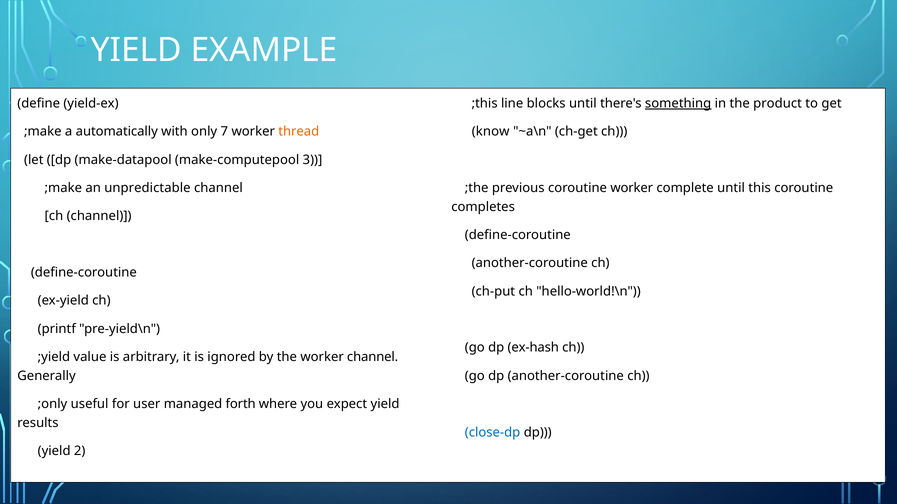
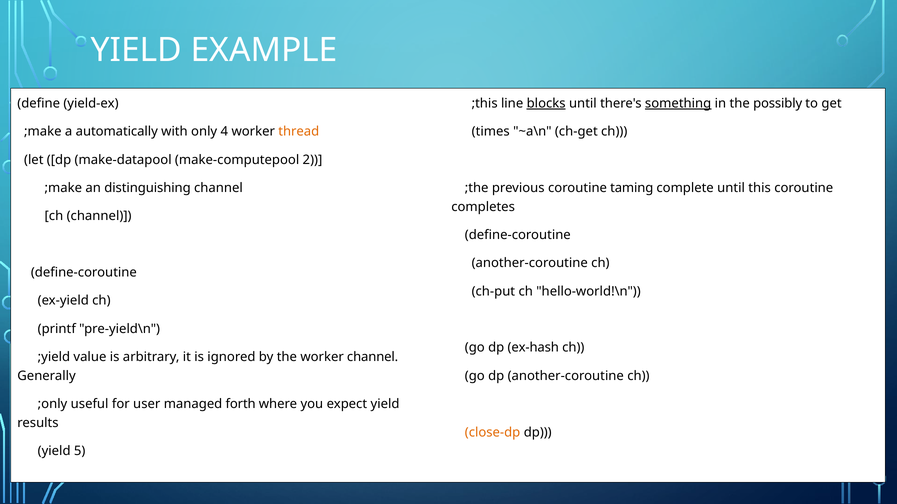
blocks underline: none -> present (546, 104)
product: product -> possibly (778, 104)
7: 7 -> 4 (224, 132)
know: know -> times (491, 132)
3: 3 -> 2 (312, 160)
unpredictable: unpredictable -> distinguishing (148, 188)
coroutine worker: worker -> taming (632, 188)
close-dp colour: blue -> orange (493, 433)
2: 2 -> 5 (80, 452)
